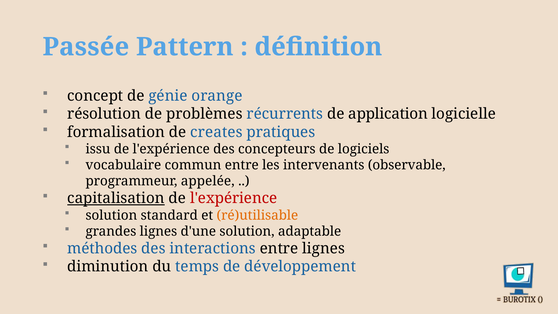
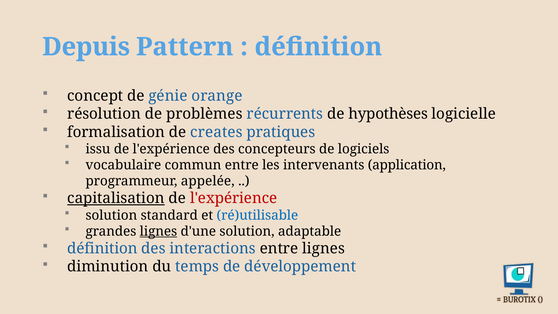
Passée: Passée -> Depuis (86, 47)
application: application -> hypothèses (388, 114)
observable: observable -> application (407, 165)
ré)utilisable colour: orange -> blue (257, 215)
lignes underline: none -> present (158, 231)
méthodes: méthodes -> définition (102, 248)
